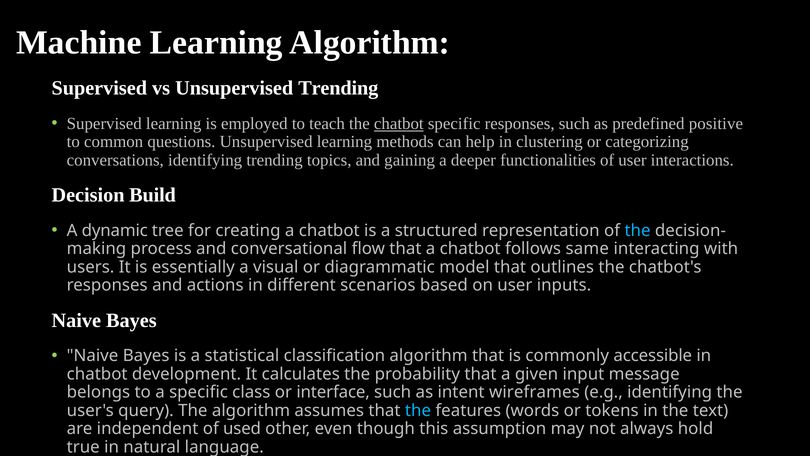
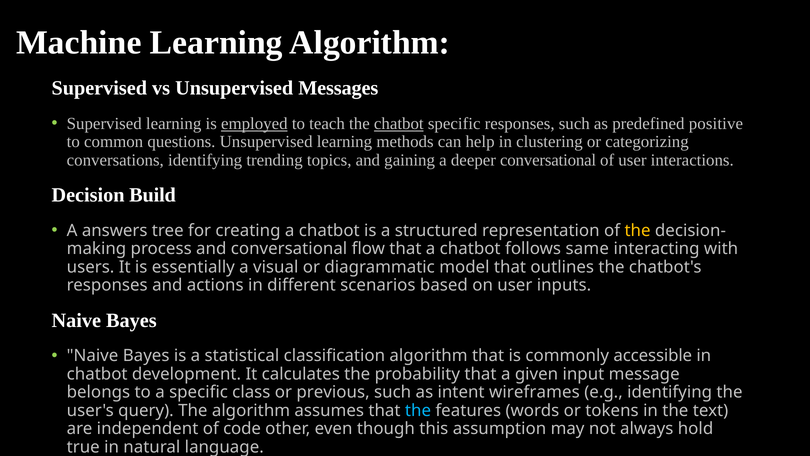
Unsupervised Trending: Trending -> Messages (338, 88)
employed underline: none -> present (254, 123)
deeper functionalities: functionalities -> conversational (548, 160)
dynamic: dynamic -> answers (115, 230)
the colour: light blue -> yellow (638, 230)
interface: interface -> previous (333, 392)
used: used -> code (242, 428)
